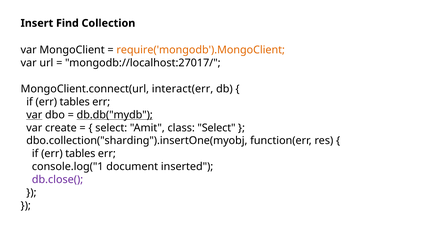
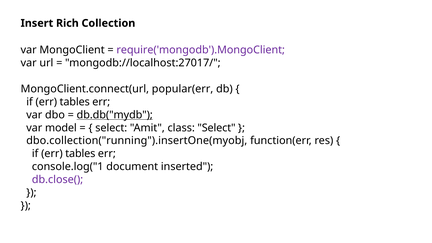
Find: Find -> Rich (67, 23)
require('mongodb').MongoClient colour: orange -> purple (201, 50)
interact(err: interact(err -> popular(err (183, 89)
var underline: present -> none (34, 115)
create: create -> model (61, 128)
dbo.collection("sharding").insertOne(myobj: dbo.collection("sharding").insertOne(myobj -> dbo.collection("running").insertOne(myobj (137, 141)
